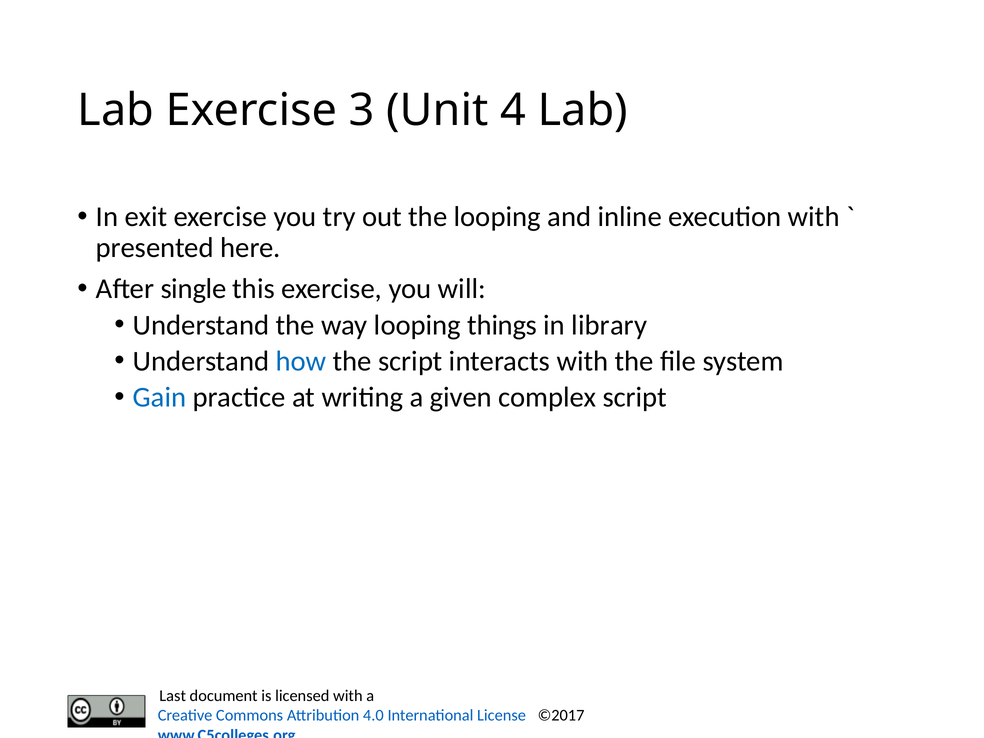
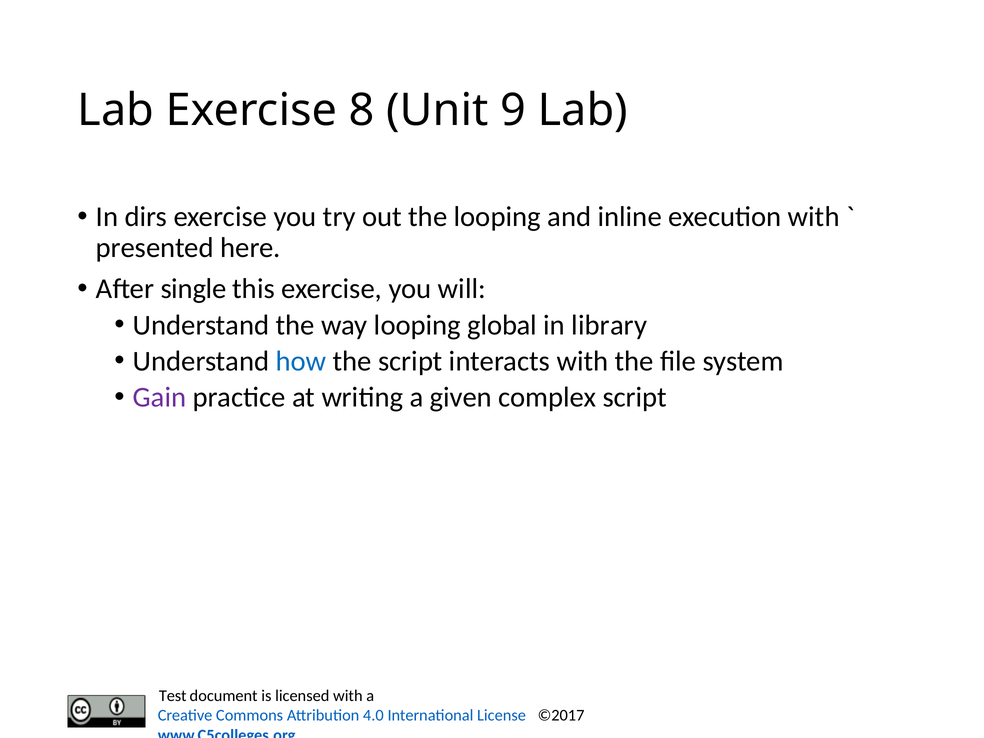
3: 3 -> 8 (362, 110)
4: 4 -> 9 (513, 110)
exit: exit -> dirs (146, 217)
things: things -> global (502, 325)
Gain colour: blue -> purple (160, 397)
Last: Last -> Test (173, 696)
